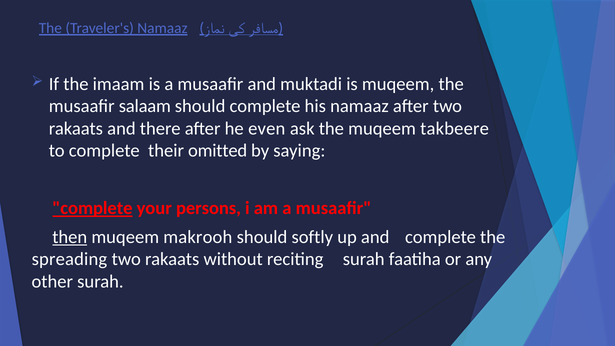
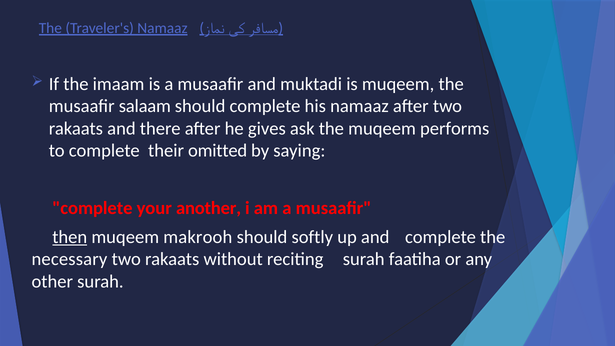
even: even -> gives (267, 129)
takbeere: takbeere -> performs (455, 129)
complete underline: present -> none (92, 208)
persons: persons -> another (209, 208)
spreading: spreading -> necessary (69, 259)
